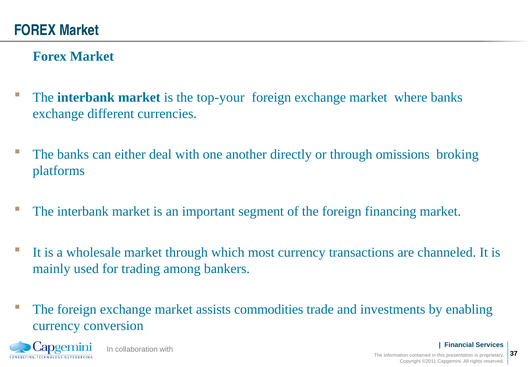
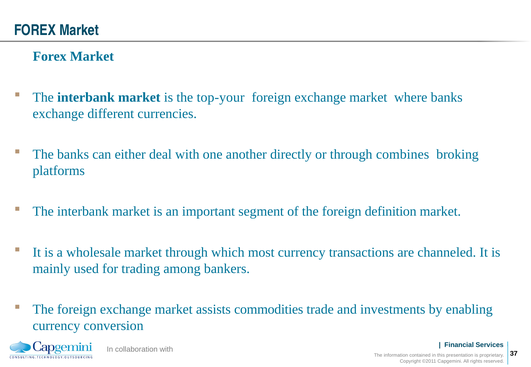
omissions: omissions -> combines (403, 155)
financing: financing -> definition (391, 212)
